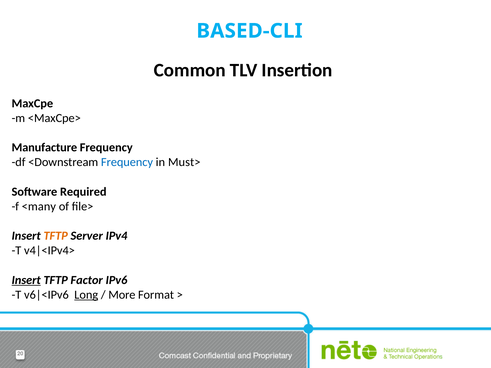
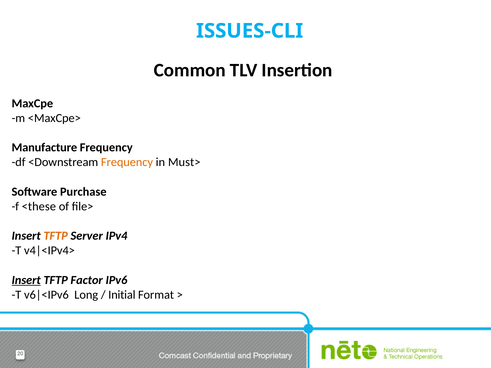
BASED-CLI: BASED-CLI -> ISSUES-CLI (250, 31)
Frequency colour: blue -> orange (127, 162)
Required: Required -> Purchase (83, 192)
<many: <many -> <these (39, 207)
Long underline: present -> none (86, 295)
More: More -> Initial (122, 295)
